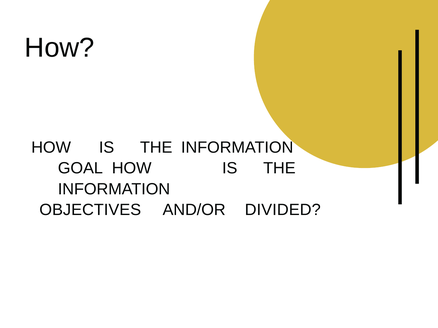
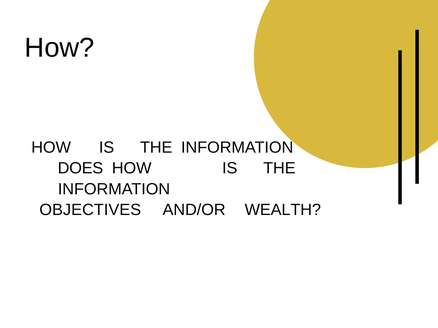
GOAL: GOAL -> DOES (80, 168)
DIVIDED: DIVIDED -> WEALTH (283, 210)
